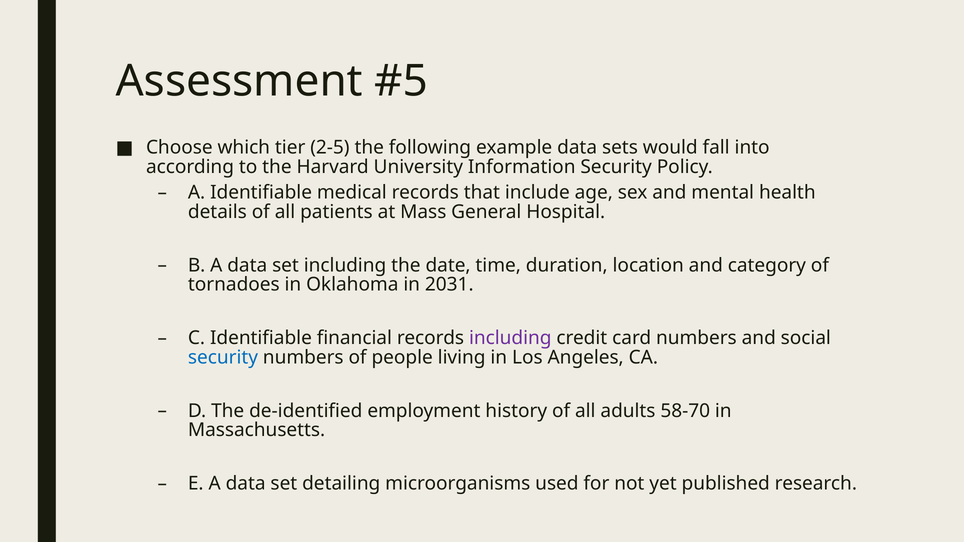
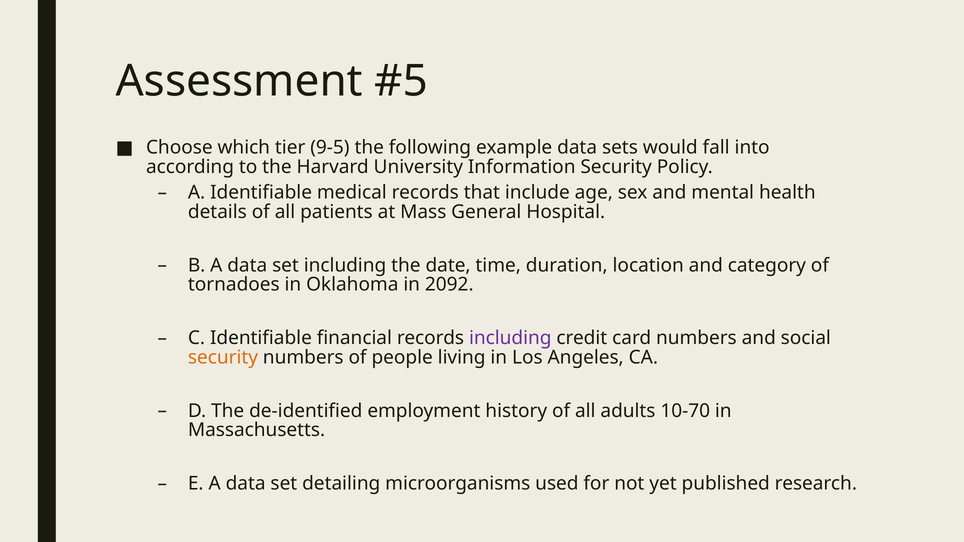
2-5: 2-5 -> 9-5 (330, 148)
2031: 2031 -> 2092 (449, 285)
security colour: blue -> orange (223, 358)
58-70: 58-70 -> 10-70 (685, 411)
